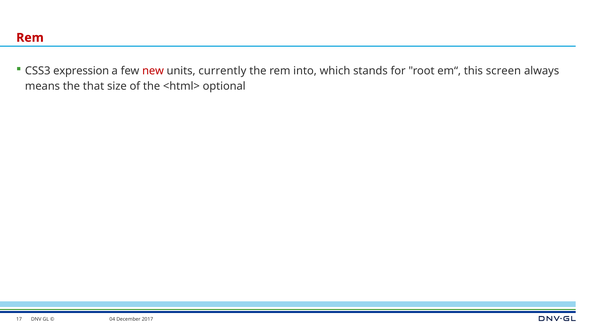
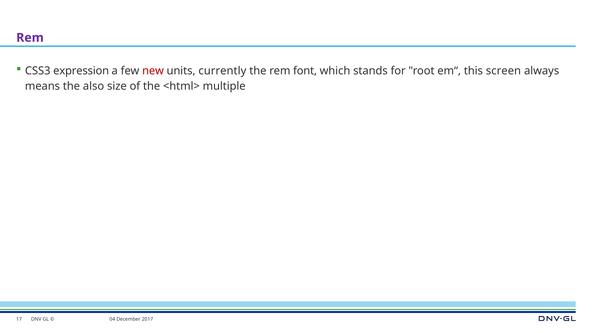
Rem colour: red -> purple (30, 38)
into: into -> font (305, 71)
that: that -> also (94, 86)
optional: optional -> multiple (224, 86)
